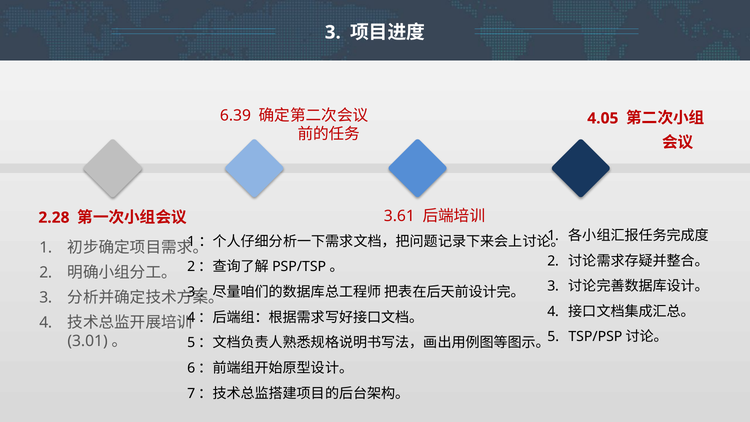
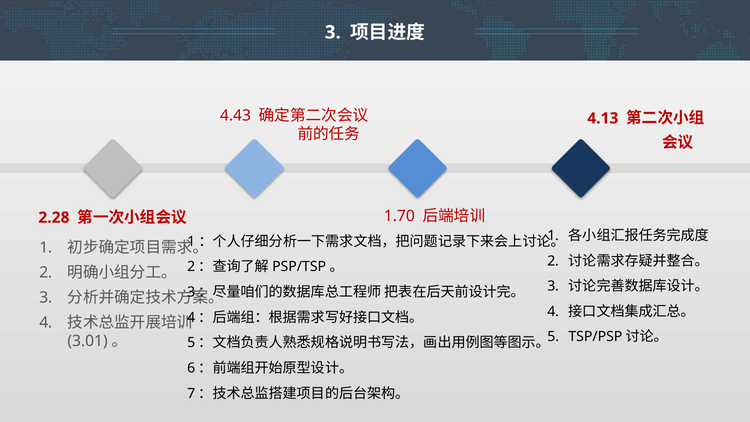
6.39: 6.39 -> 4.43 (235, 115)
4.05: 4.05 -> 4.13 (603, 118)
3.61: 3.61 -> 1.70 (399, 216)
